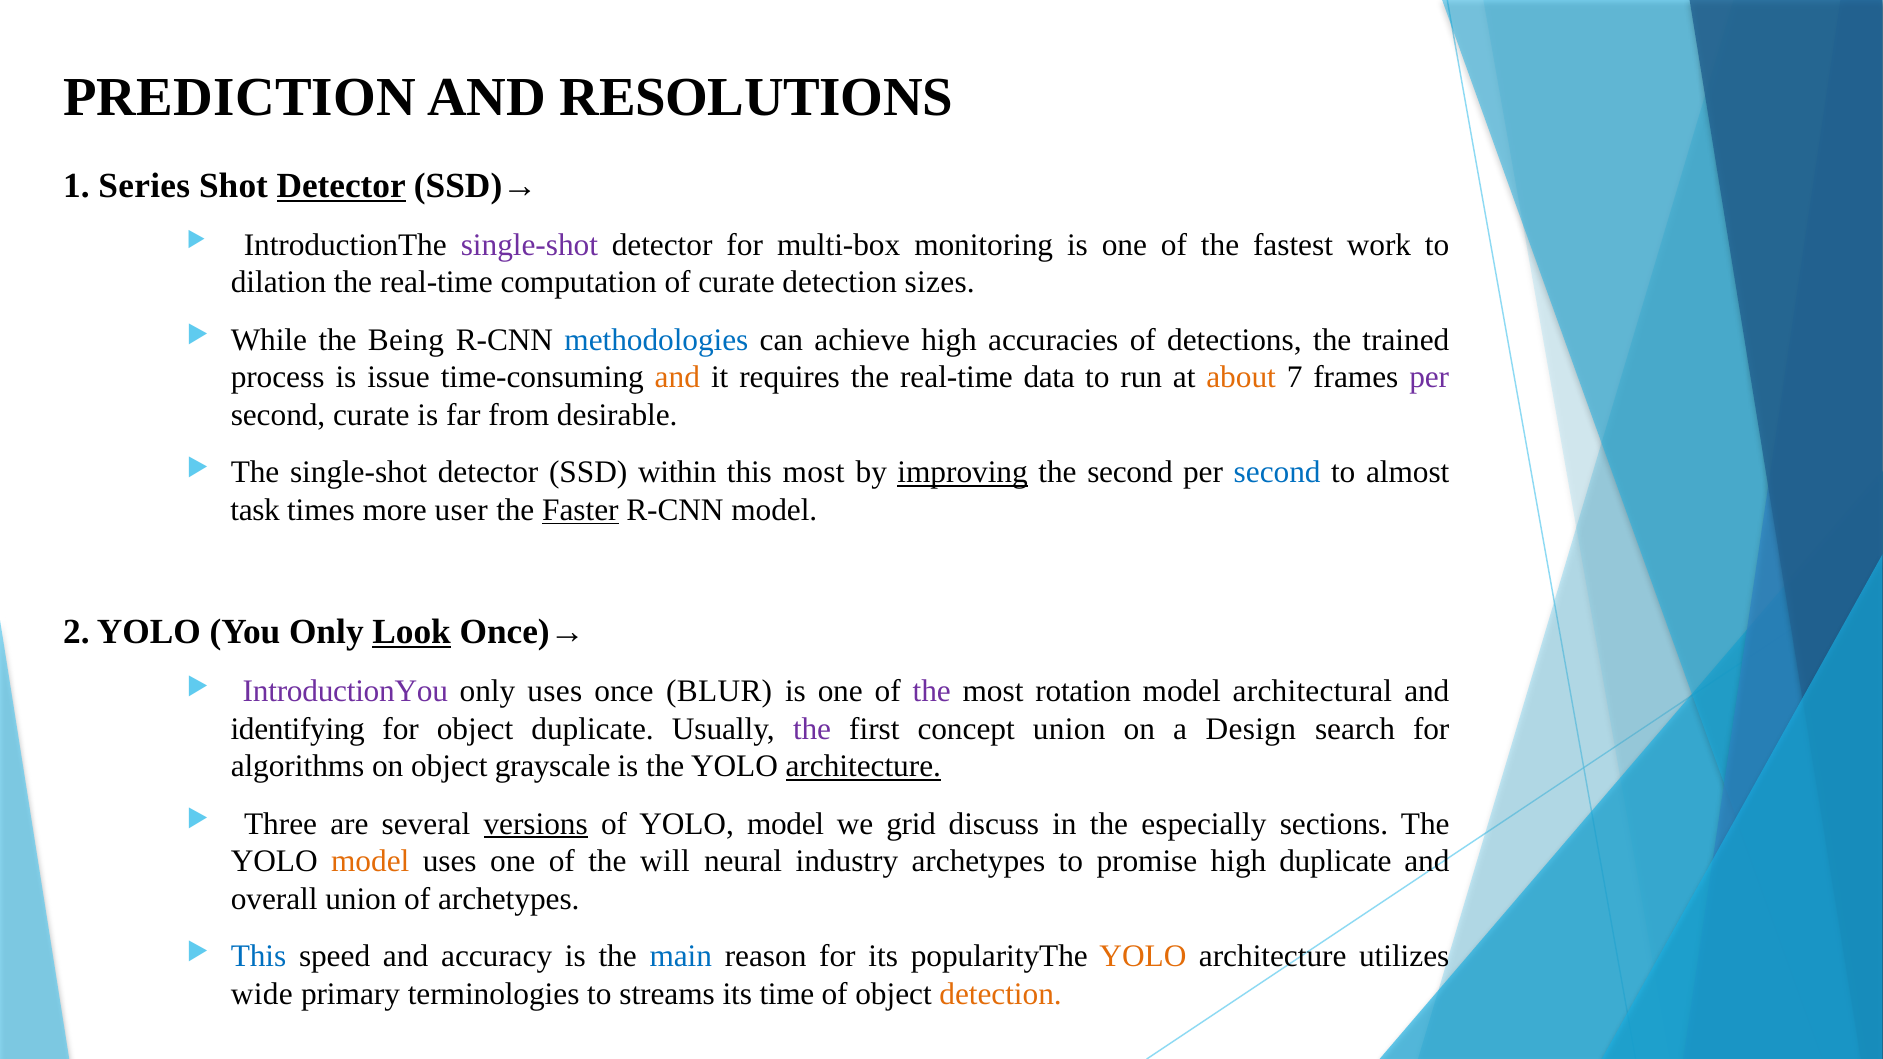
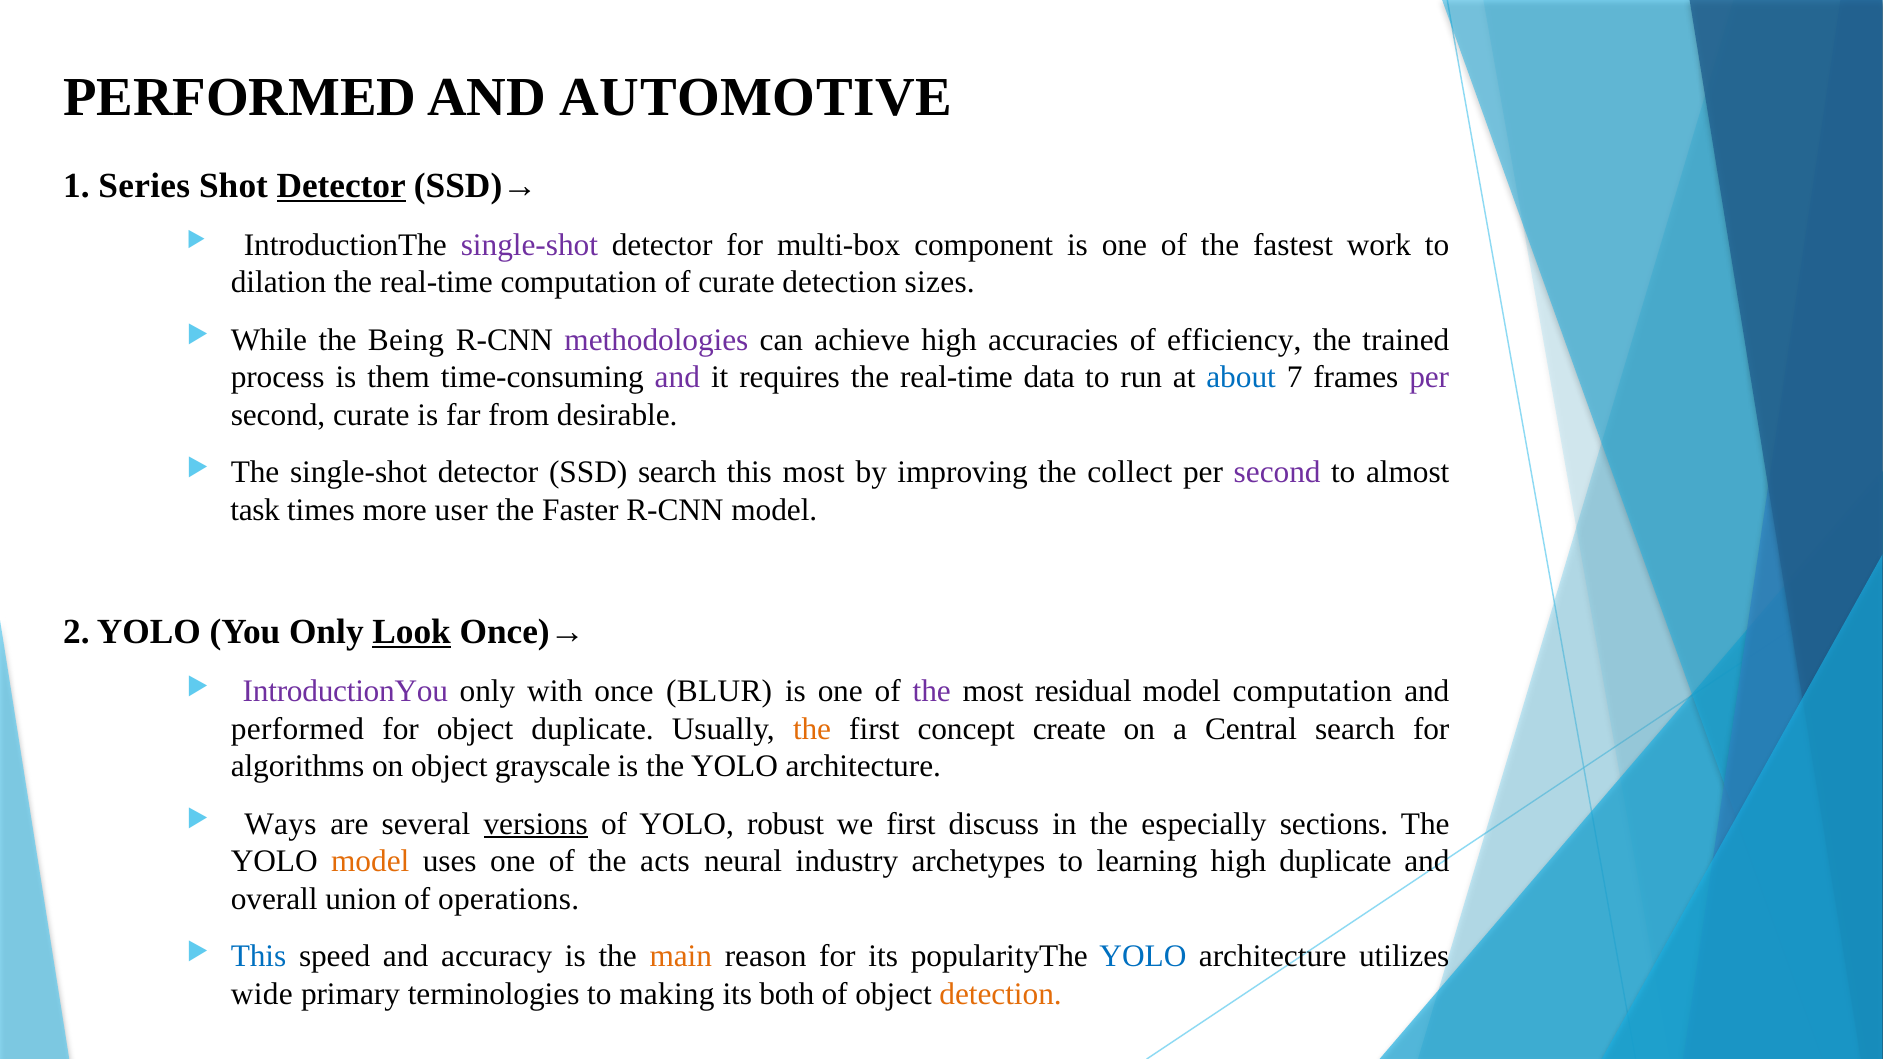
PREDICTION: PREDICTION -> PERFORMED (240, 98)
RESOLUTIONS: RESOLUTIONS -> AUTOMOTIVE (756, 98)
monitoring: monitoring -> component (984, 245)
methodologies colour: blue -> purple (656, 340)
detections: detections -> efficiency (1234, 340)
issue: issue -> them (399, 378)
and colour: orange -> purple (677, 378)
about colour: orange -> blue (1241, 378)
SSD within: within -> search (677, 472)
improving underline: present -> none (963, 472)
the second: second -> collect (1130, 472)
second colour: blue -> purple (1277, 472)
Faster underline: present -> none (580, 510)
only uses: uses -> with (555, 691)
rotation: rotation -> residual (1083, 691)
model architectural: architectural -> computation (1312, 691)
identifying: identifying -> performed (297, 729)
the colour: purple -> orange (812, 729)
concept union: union -> create (1069, 729)
Design: Design -> Central (1251, 729)
architecture underline: present -> none (863, 767)
Three: Three -> Ways (280, 824)
of YOLO model: model -> robust (786, 824)
we grid: grid -> first (911, 824)
will: will -> acts (665, 862)
promise: promise -> learning (1147, 862)
of archetypes: archetypes -> operations (509, 899)
main colour: blue -> orange (681, 956)
YOLO colour: orange -> blue (1143, 956)
streams: streams -> making (667, 994)
time: time -> both (787, 994)
